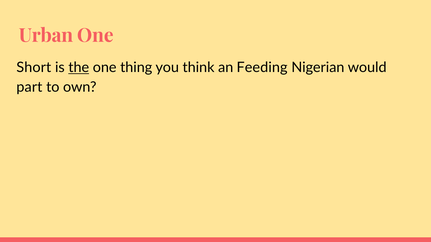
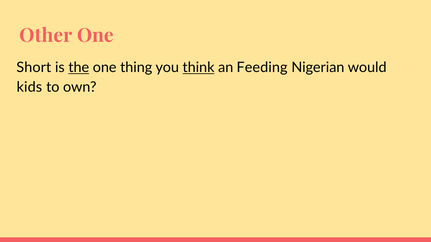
Urban: Urban -> Other (46, 36)
think underline: none -> present (199, 68)
part: part -> kids (29, 87)
